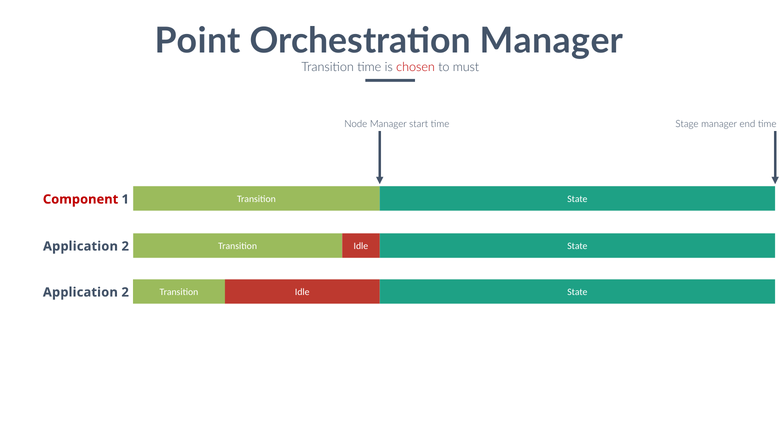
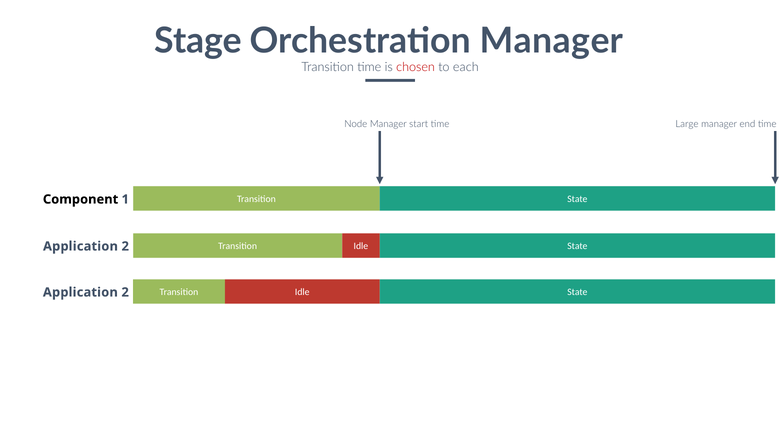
Point: Point -> Stage (198, 41)
must: must -> each (466, 67)
Stage: Stage -> Large (687, 124)
Component colour: red -> black (81, 199)
